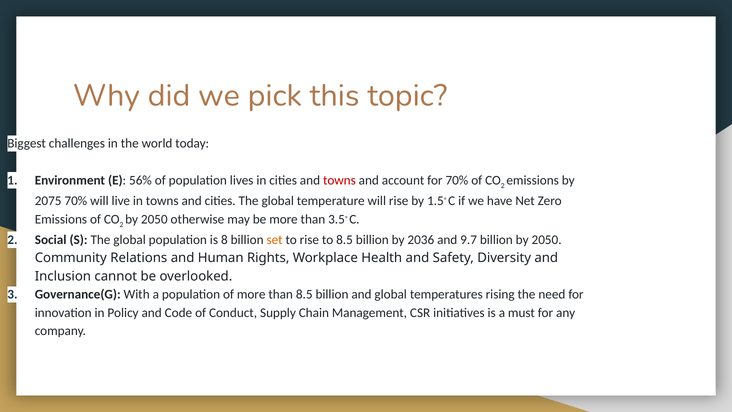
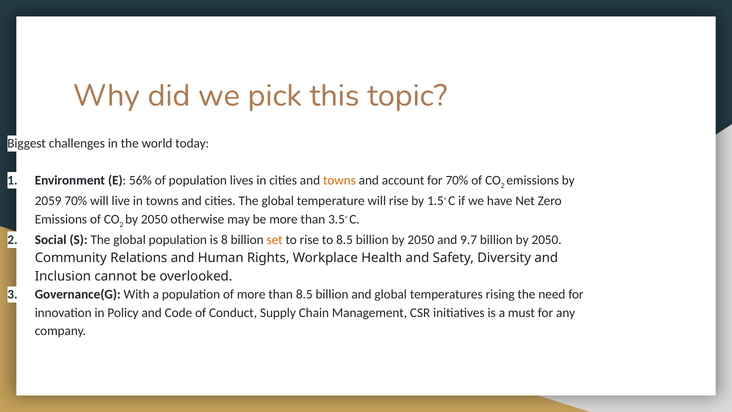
towns colour: red -> orange (339, 180)
2075: 2075 -> 2059 (48, 201)
8.5 billion by 2036: 2036 -> 2050 (421, 240)
